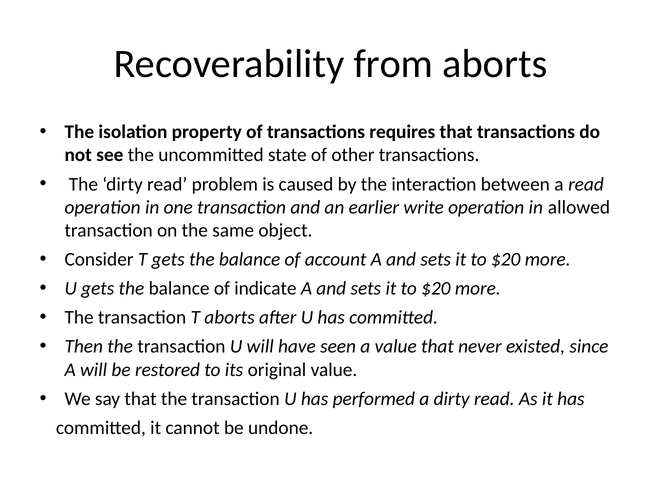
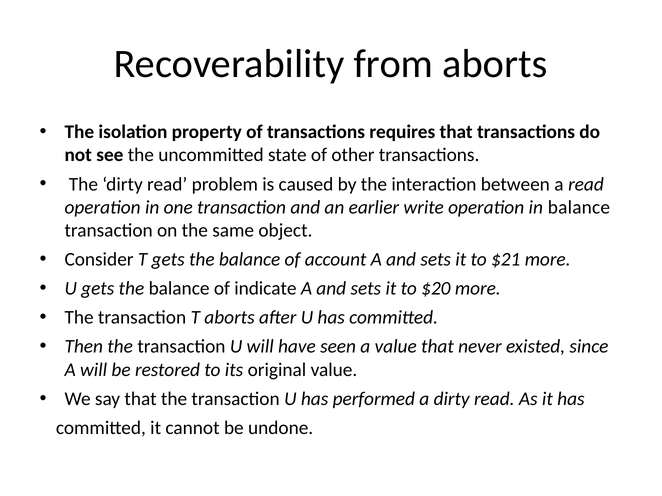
in allowed: allowed -> balance (579, 207)
$20: $20 -> $21 (506, 260)
